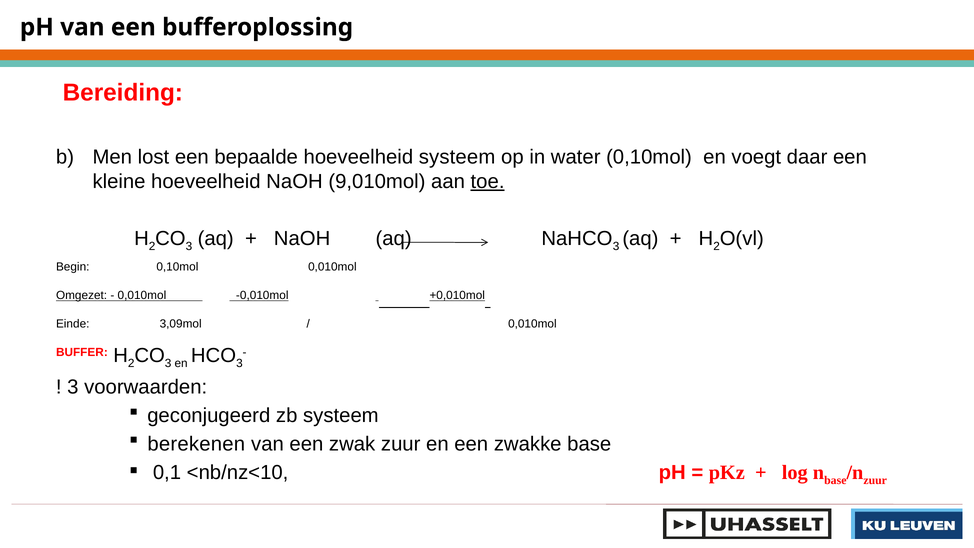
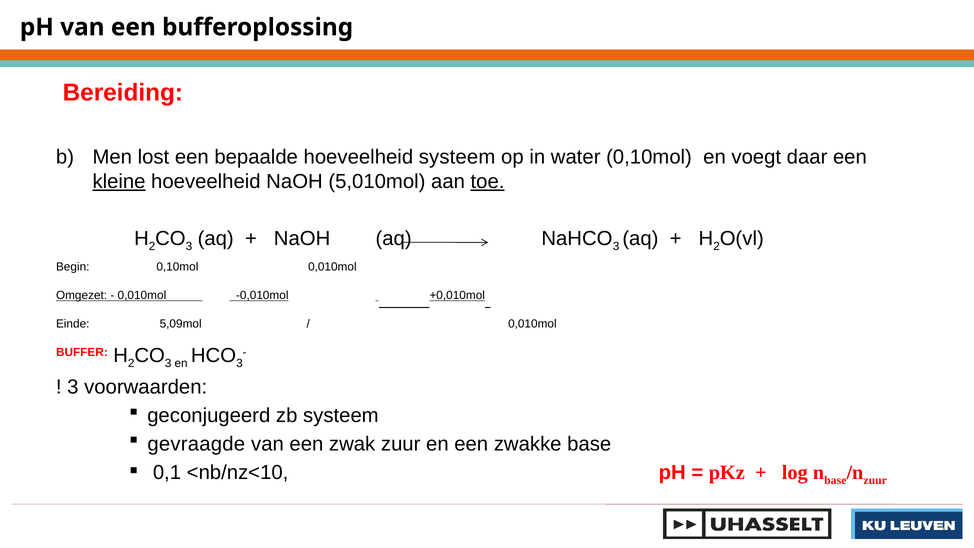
kleine underline: none -> present (119, 182)
9,010mol: 9,010mol -> 5,010mol (377, 182)
3,09mol: 3,09mol -> 5,09mol (181, 324)
berekenen: berekenen -> gevraagde (196, 444)
